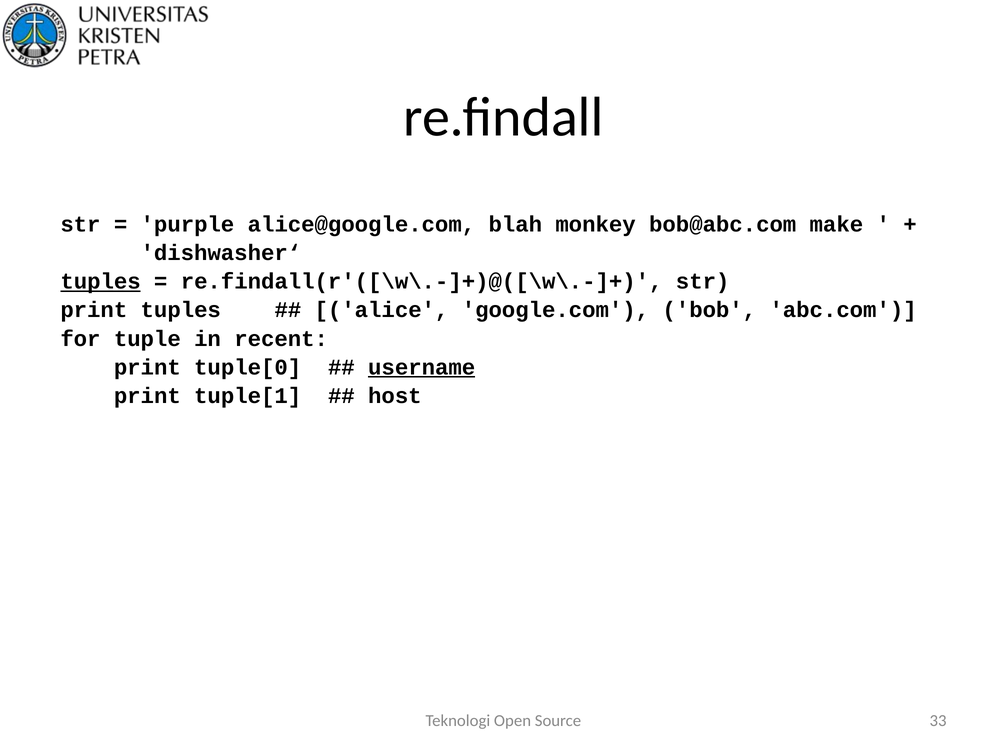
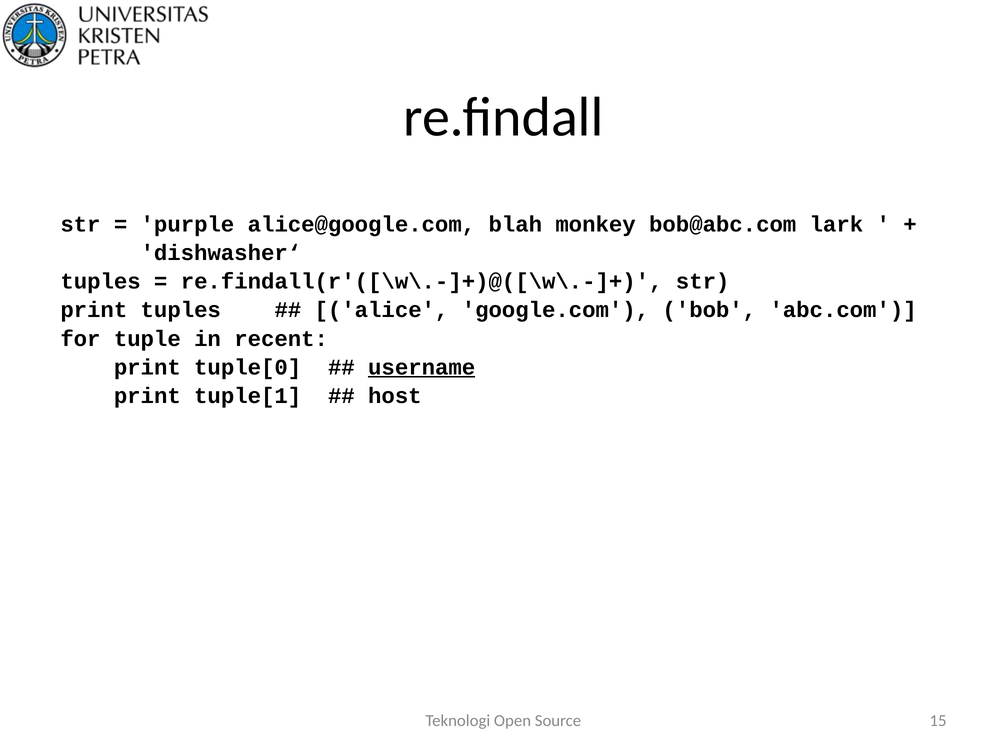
make: make -> lark (836, 224)
tuples underline: present -> none (101, 282)
33: 33 -> 15 (938, 721)
